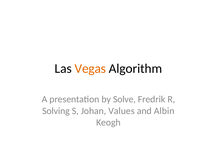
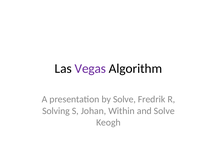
Vegas colour: orange -> purple (90, 69)
Values: Values -> Within (122, 111)
and Albin: Albin -> Solve (164, 111)
